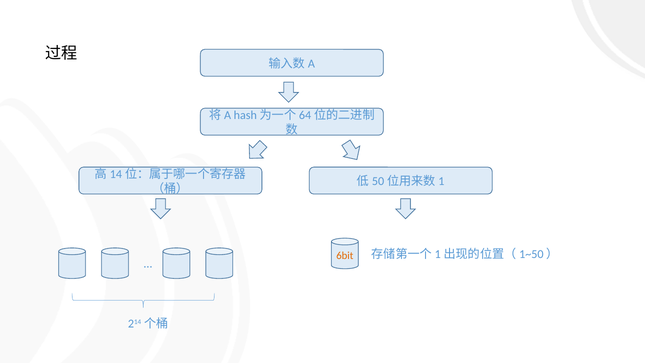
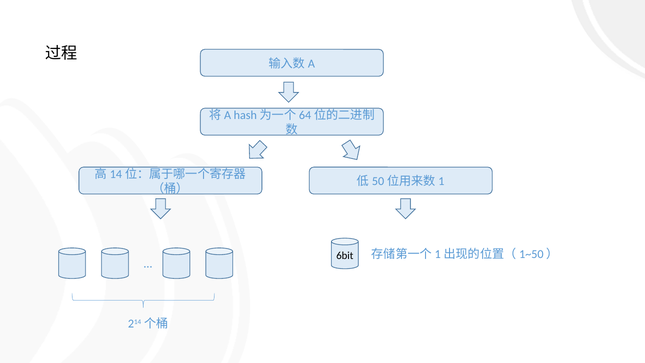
6bit colour: orange -> black (345, 256)
